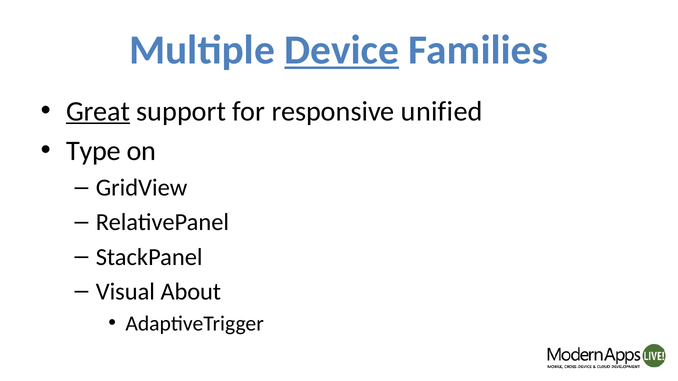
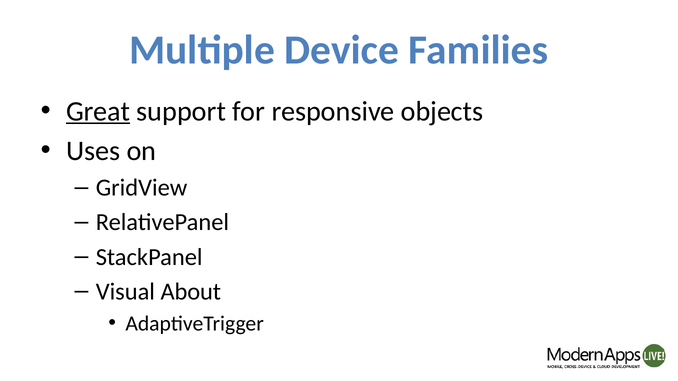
Device underline: present -> none (342, 50)
unified: unified -> objects (442, 111)
Type: Type -> Uses (93, 151)
